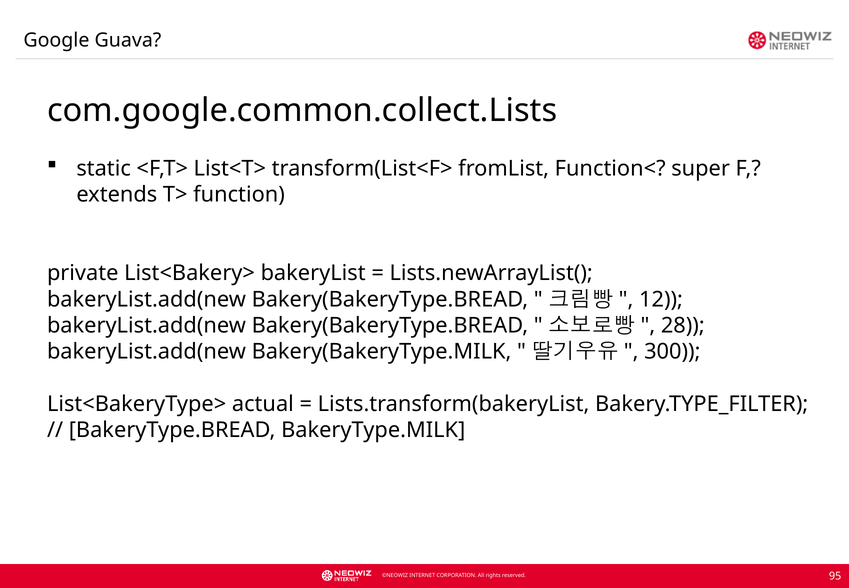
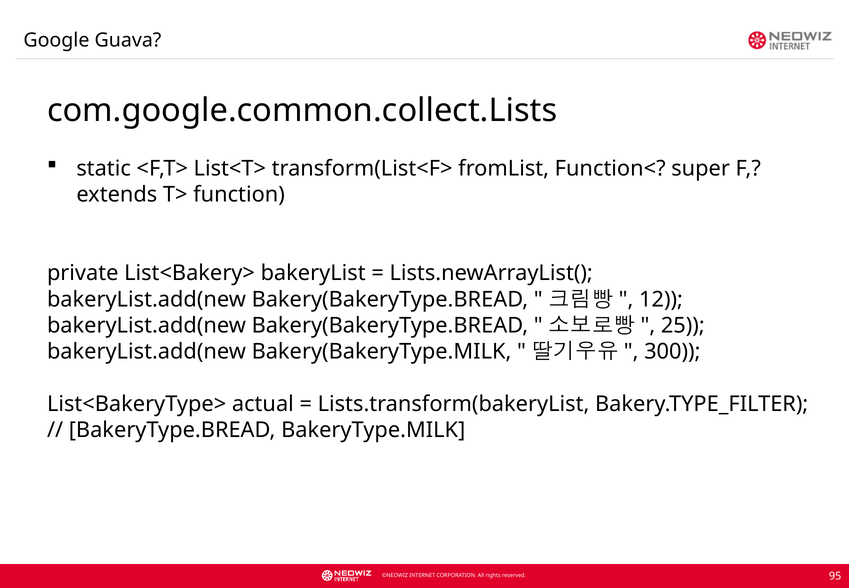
28: 28 -> 25 (683, 325)
